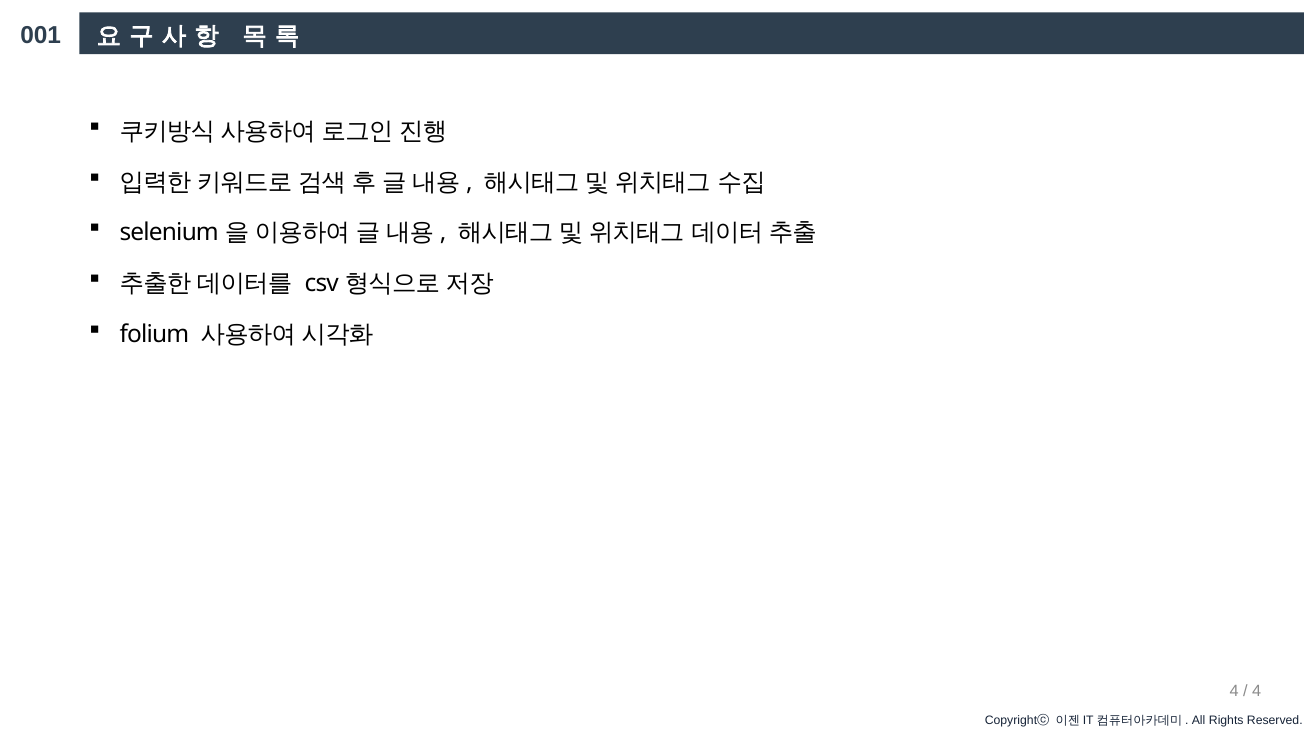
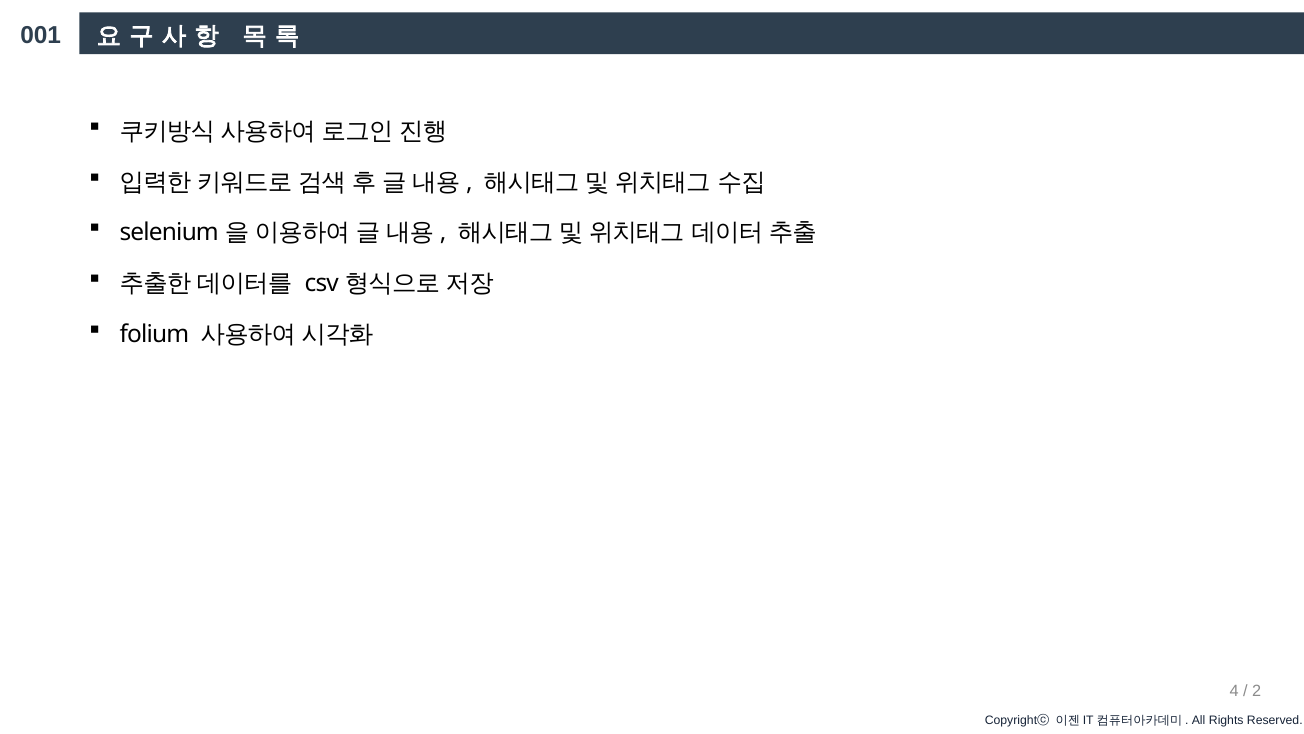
4: 4 -> 2 (1257, 690)
